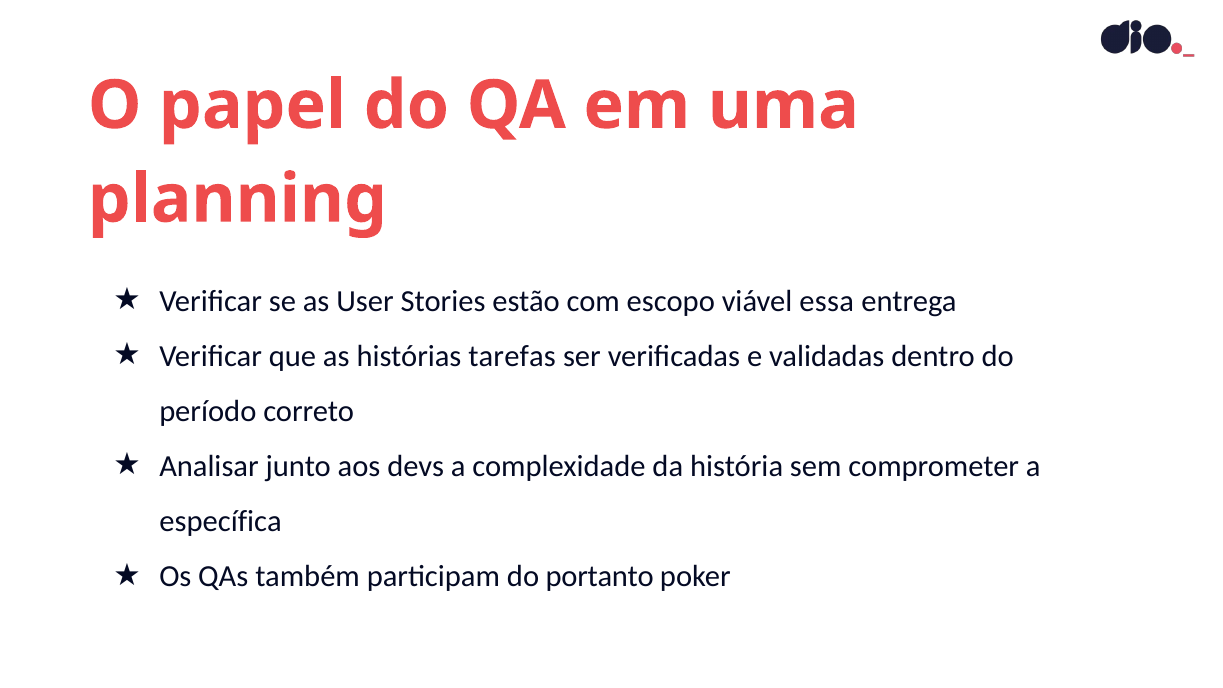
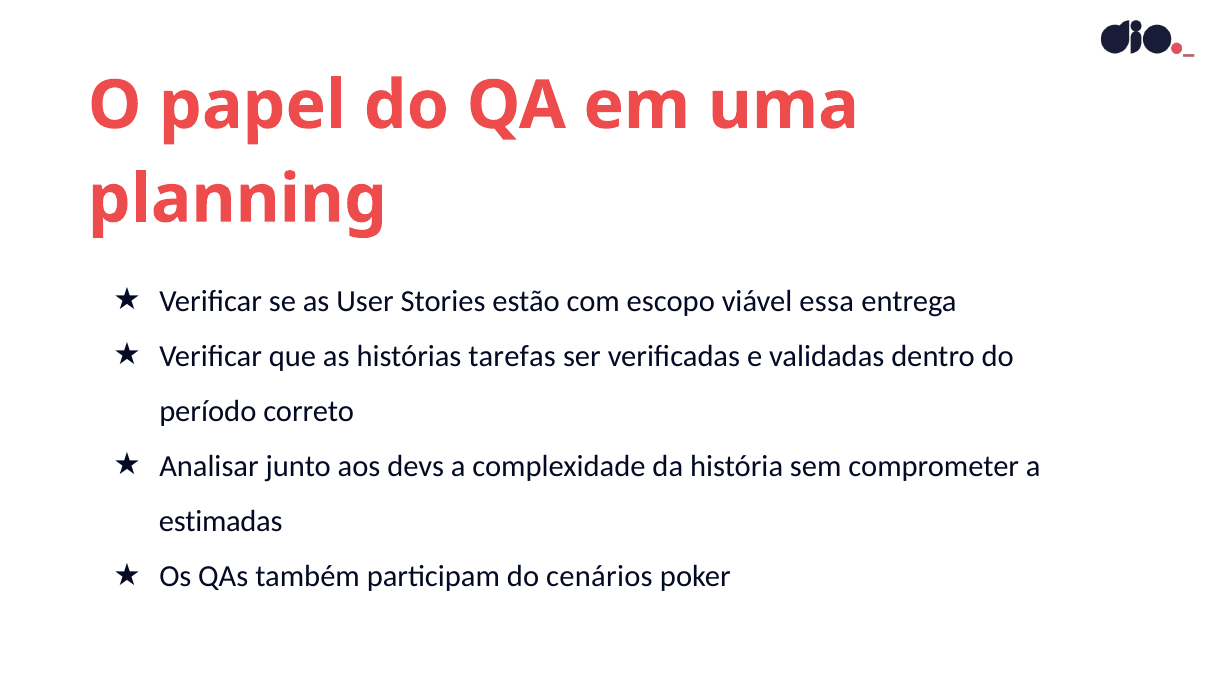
específica: específica -> estimadas (221, 522)
portanto: portanto -> cenários (599, 577)
